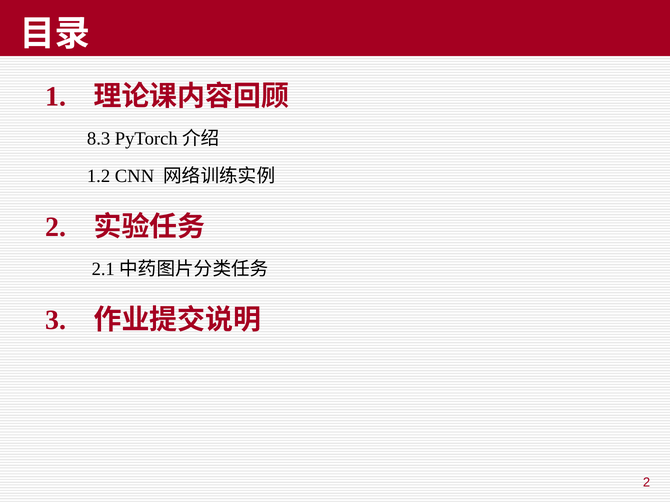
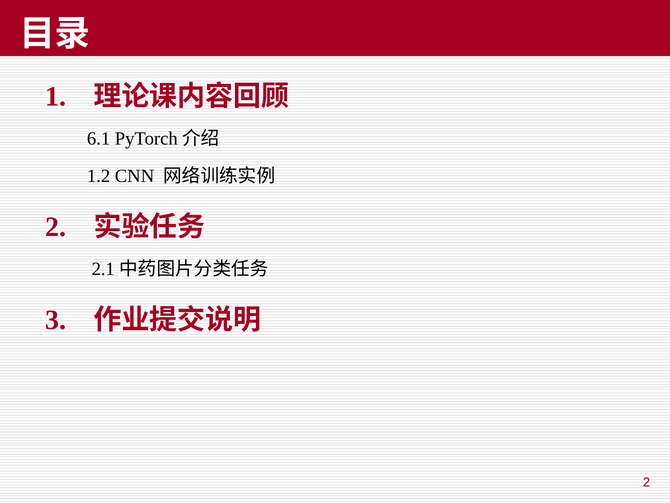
8.3: 8.3 -> 6.1 (99, 139)
